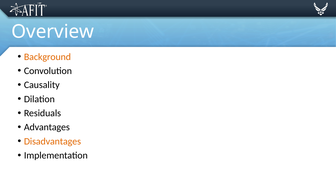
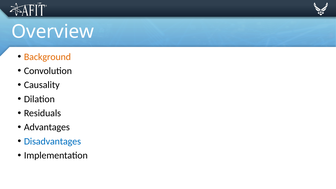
Disadvantages colour: orange -> blue (52, 141)
